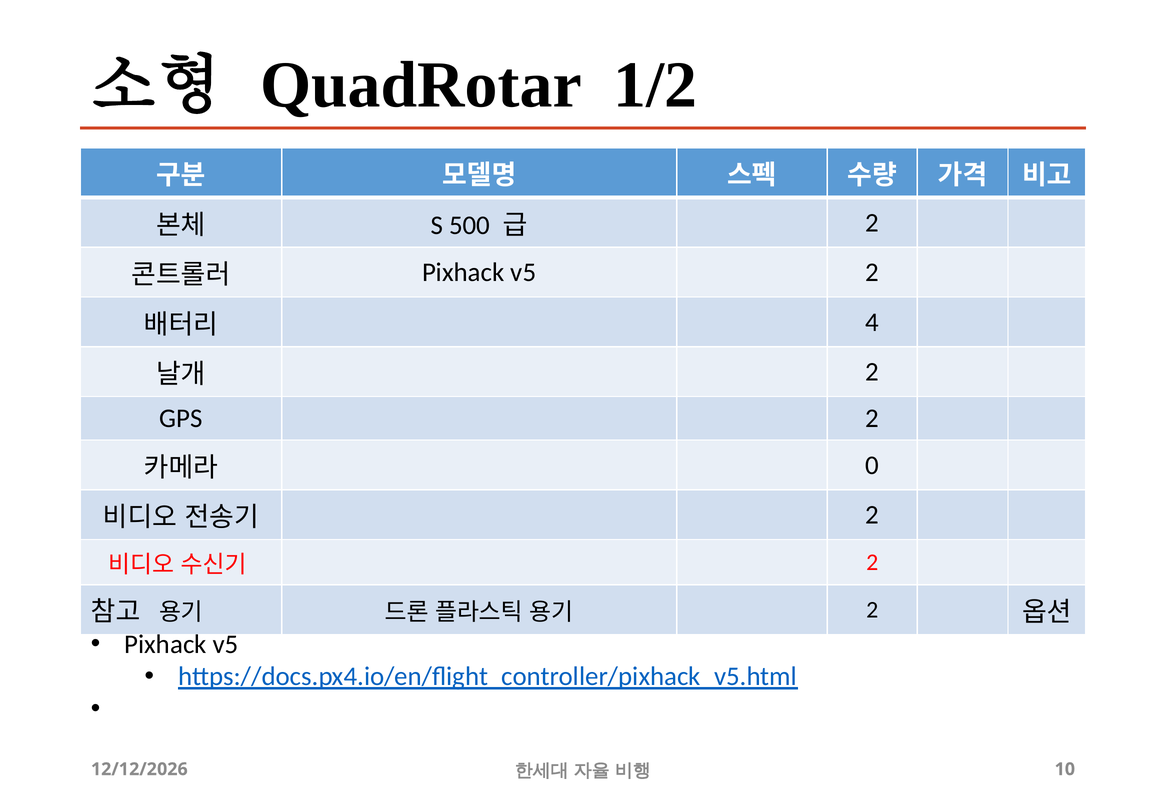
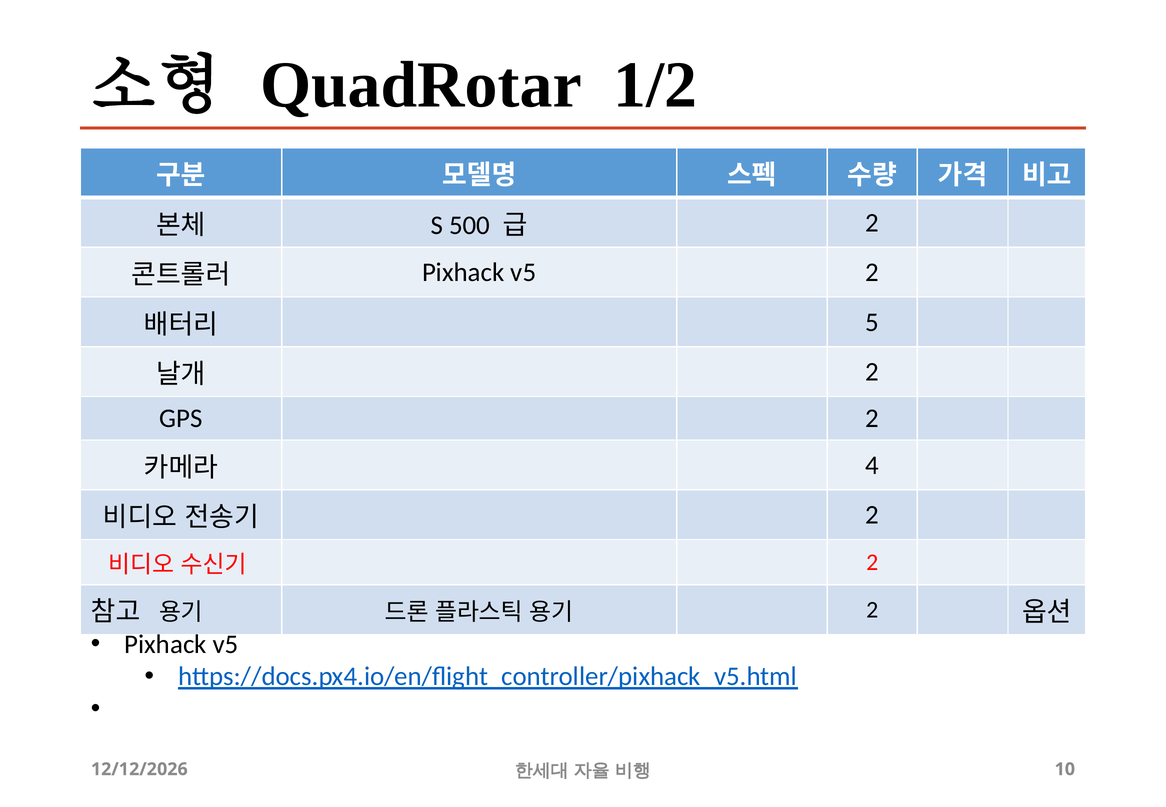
4: 4 -> 5 (872, 322)
0: 0 -> 4 (872, 465)
